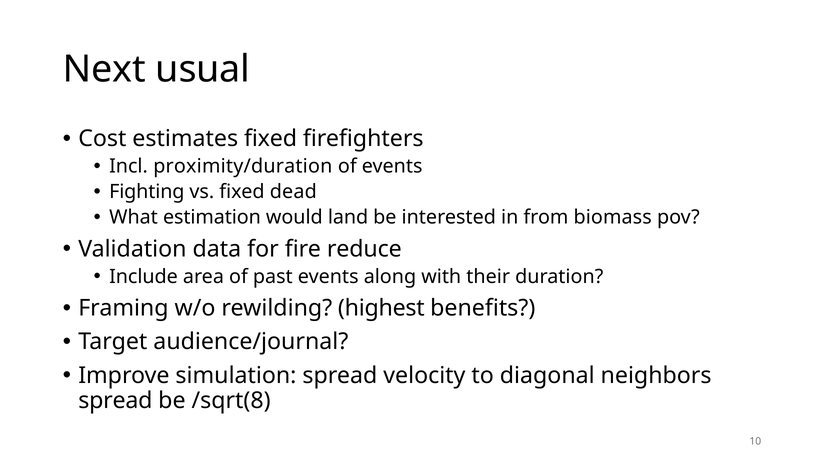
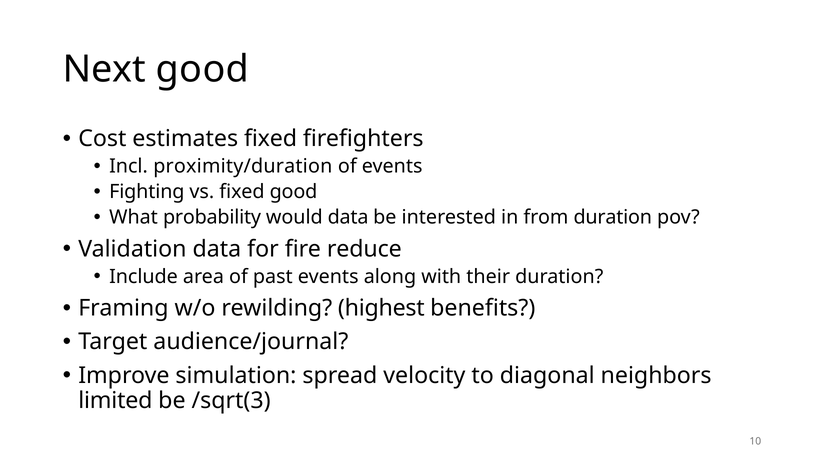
Next usual: usual -> good (202, 69)
fixed dead: dead -> good (293, 192)
estimation: estimation -> probability (212, 218)
would land: land -> data (348, 218)
from biomass: biomass -> duration (613, 218)
spread: spread -> limited (115, 401)
/sqrt(8: /sqrt(8 -> /sqrt(3 (231, 401)
